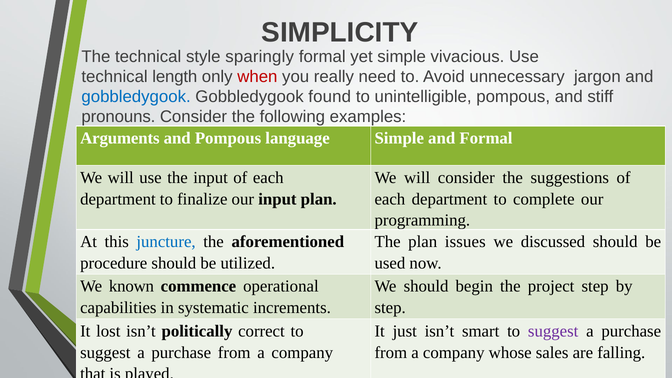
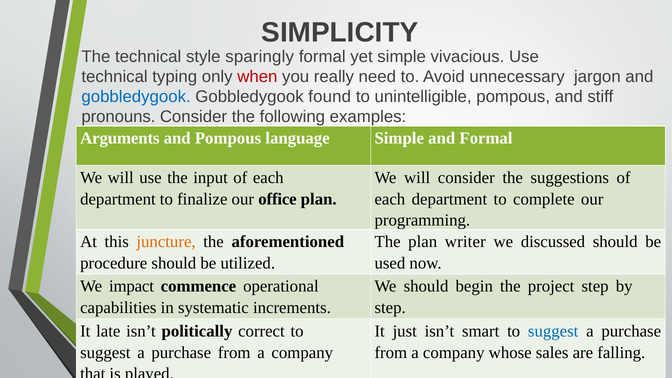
length: length -> typing (175, 77)
our input: input -> office (278, 199)
juncture colour: blue -> orange (166, 242)
issues: issues -> writer (465, 242)
known: known -> impact (131, 286)
lost: lost -> late (108, 331)
suggest colour: purple -> blue (553, 331)
